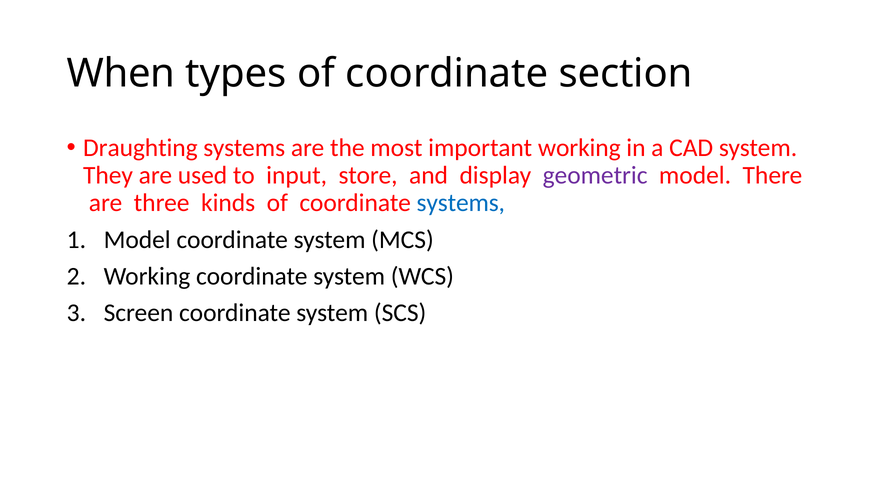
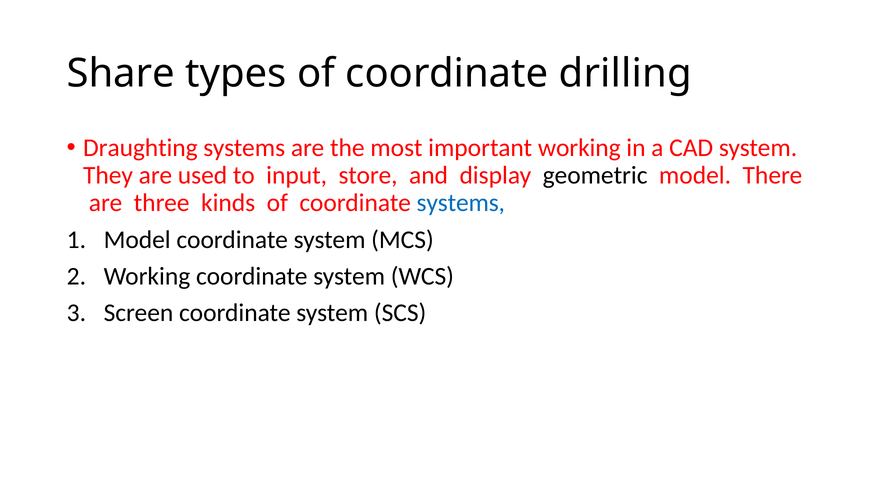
When: When -> Share (121, 74)
section: section -> drilling (625, 74)
geometric colour: purple -> black (595, 176)
